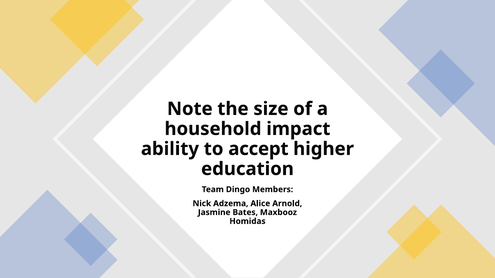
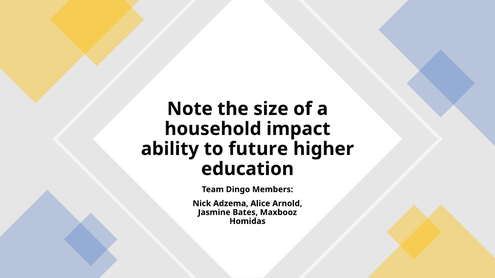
accept: accept -> future (258, 149)
